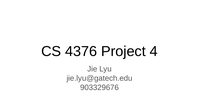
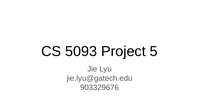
4376: 4376 -> 5093 (81, 51)
4: 4 -> 5 (154, 51)
